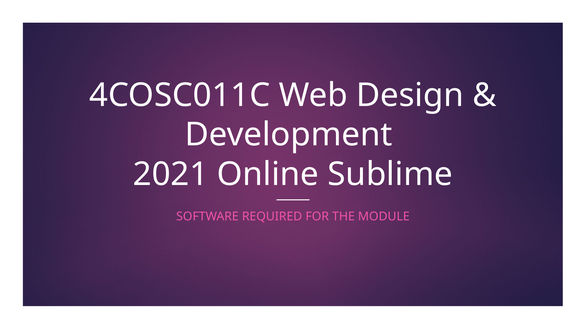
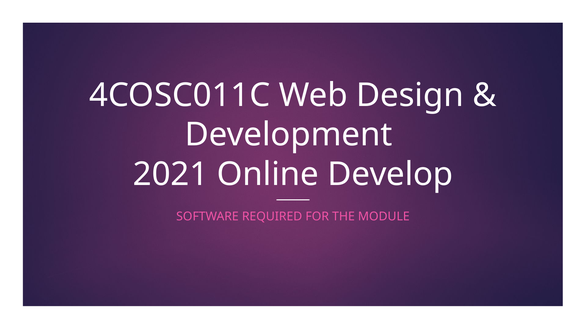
Sublime: Sublime -> Develop (390, 174)
